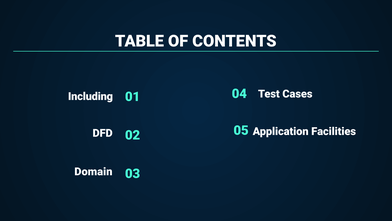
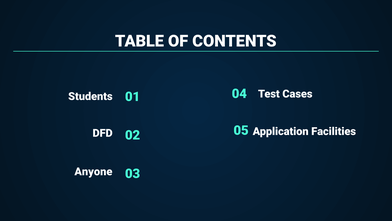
Including: Including -> Students (90, 96)
Domain: Domain -> Anyone (93, 171)
